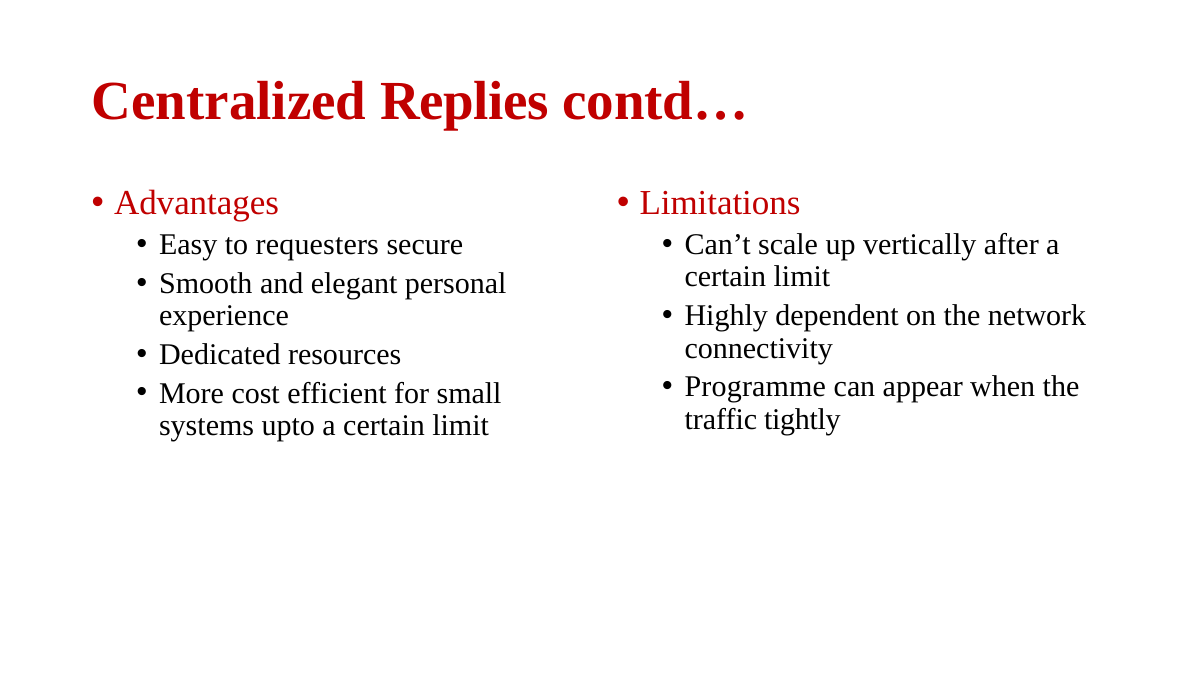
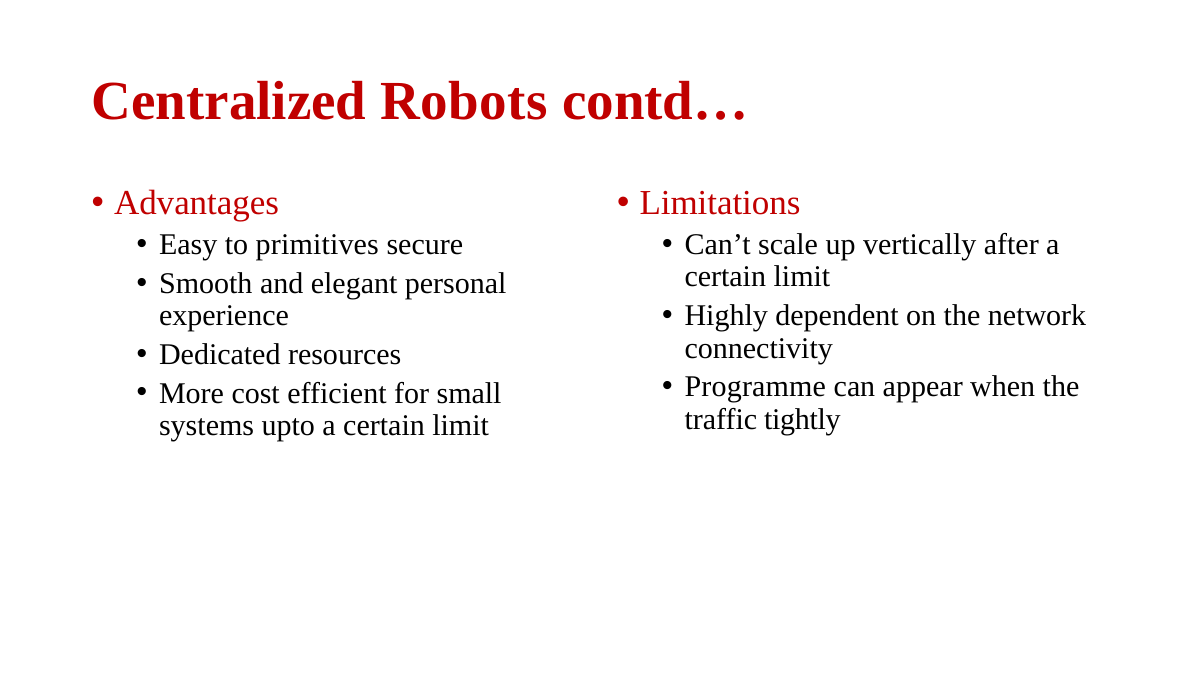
Replies: Replies -> Robots (464, 101)
requesters: requesters -> primitives (317, 244)
